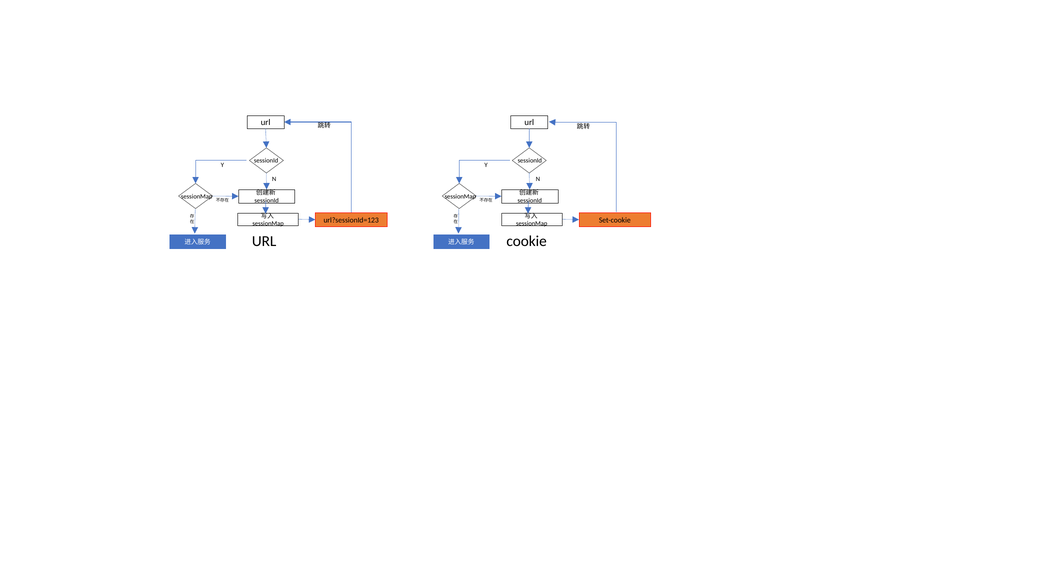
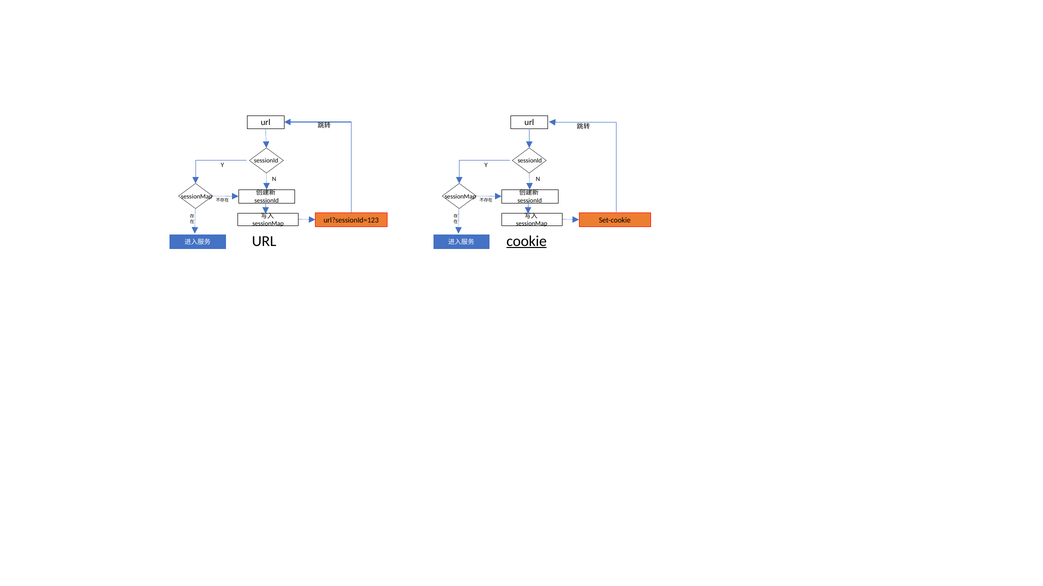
cookie underline: none -> present (527, 241)
